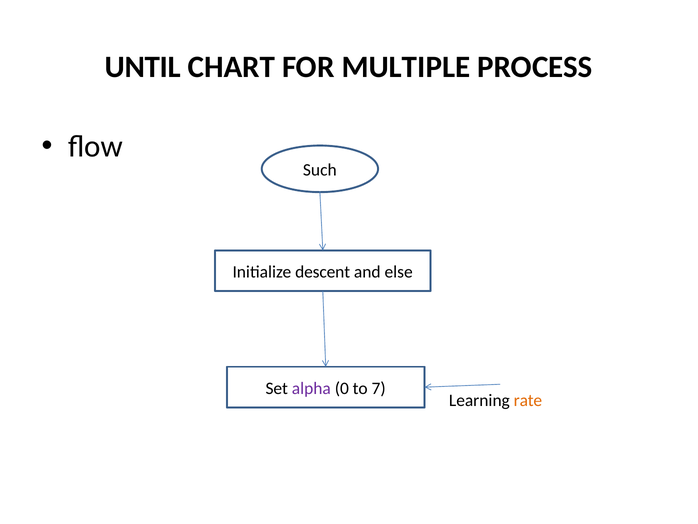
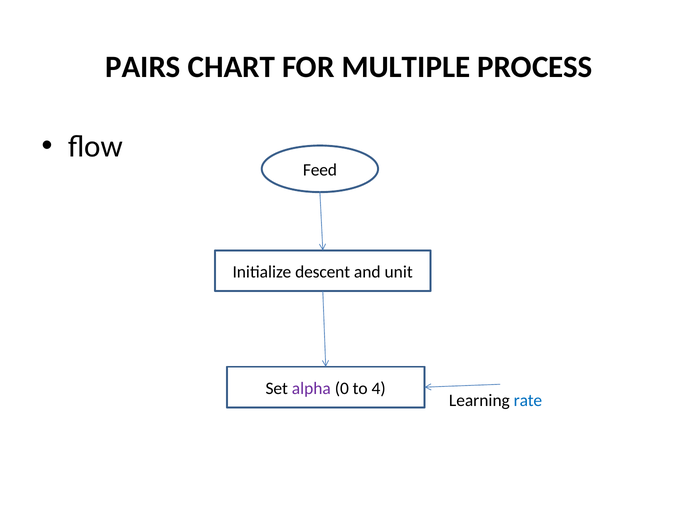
UNTIL: UNTIL -> PAIRS (143, 67)
Such: Such -> Feed (320, 170)
else: else -> unit (399, 272)
7: 7 -> 4 (379, 388)
rate colour: orange -> blue (528, 400)
